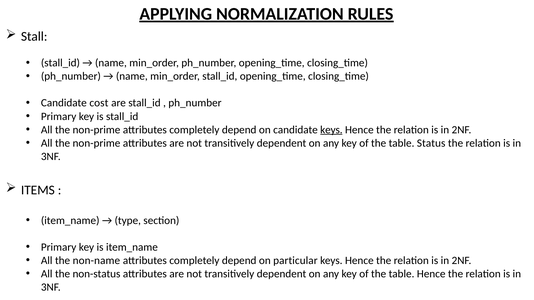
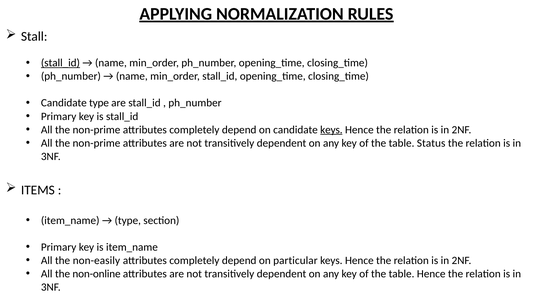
stall_id underline: none -> present (60, 63)
Candidate cost: cost -> type (99, 103)
non-name: non-name -> non-easily (96, 261)
non-status: non-status -> non-online (97, 274)
